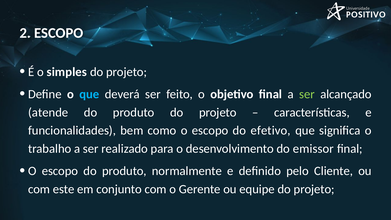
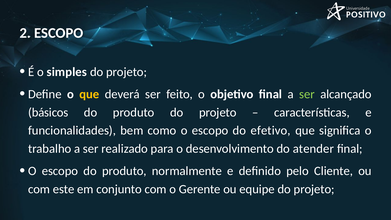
que colour: light blue -> yellow (89, 94)
atende: atende -> básicos (48, 112)
emissor: emissor -> atender (313, 149)
